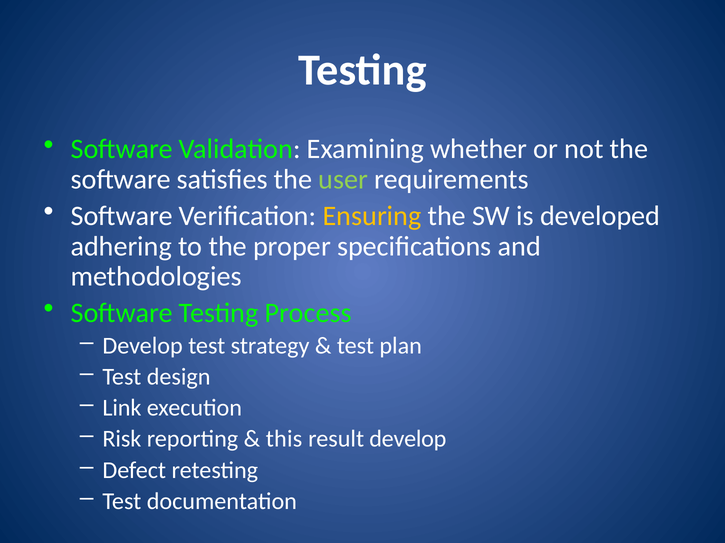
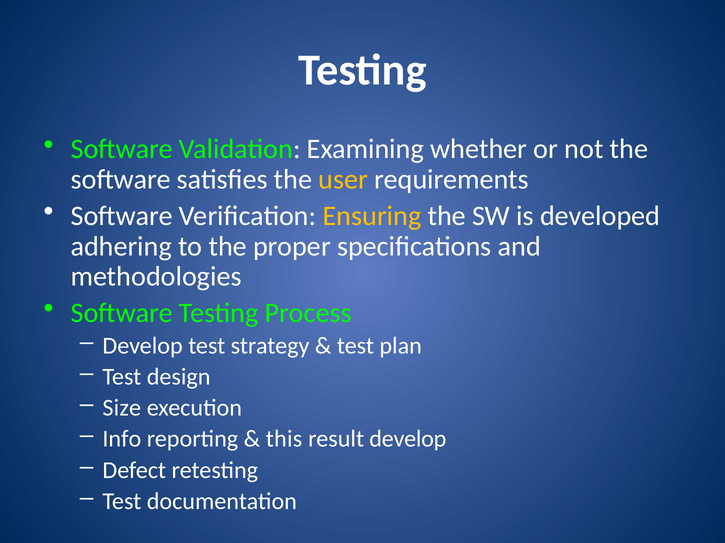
user colour: light green -> yellow (343, 180)
Link: Link -> Size (122, 408)
Risk: Risk -> Info (122, 440)
